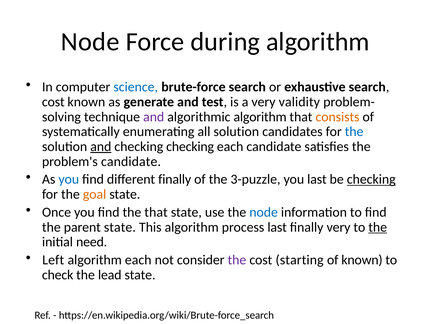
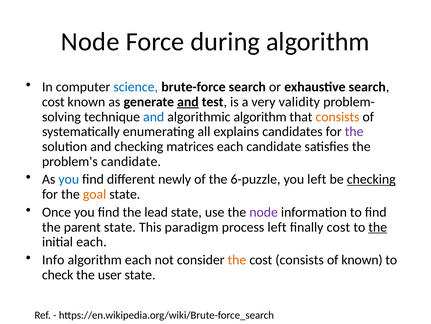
and underline: none -> present (188, 102)
and colour: purple -> blue (154, 117)
all solution: solution -> explains (236, 131)
the colour: blue -> purple (354, 131)
and underline: present -> none (101, 146)
checking checking: checking -> matrices (190, 146)
different finally: finally -> newly (175, 179)
3-puzzle: 3-puzzle -> 6-puzzle (255, 179)
you last: last -> left (317, 179)
the that: that -> lead (156, 212)
node colour: blue -> purple (264, 212)
This algorithm: algorithm -> paradigm (192, 227)
process last: last -> left (277, 227)
finally very: very -> cost (338, 227)
initial need: need -> each (91, 241)
Left: Left -> Info (53, 259)
the colour: purple -> orange (237, 259)
cost starting: starting -> consists (300, 259)
lead: lead -> user (110, 274)
